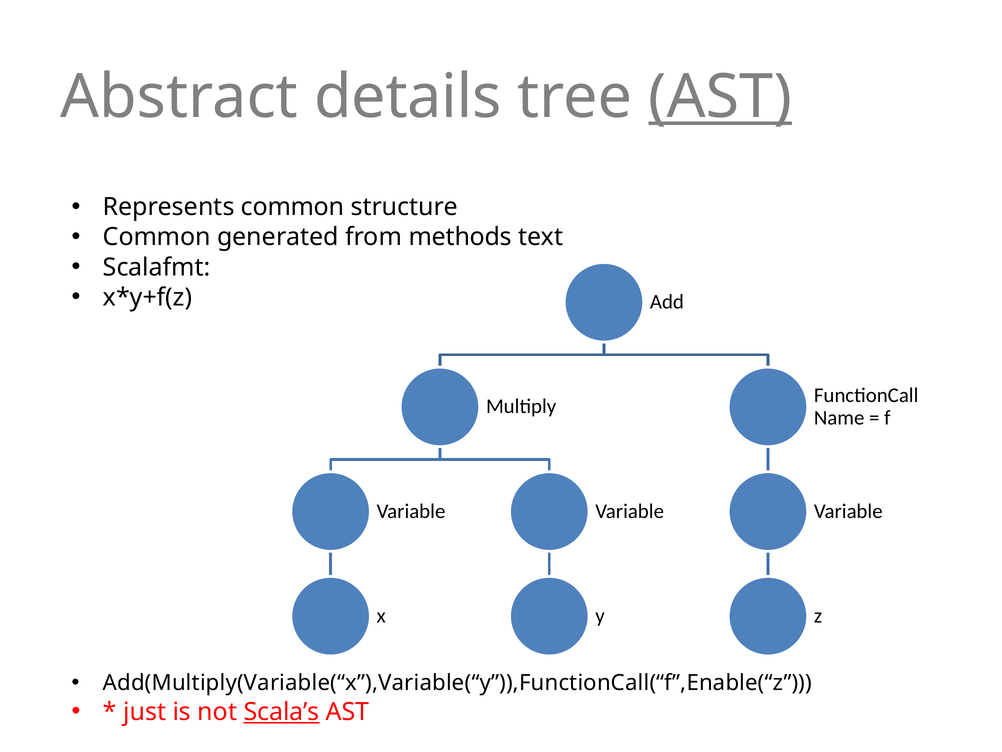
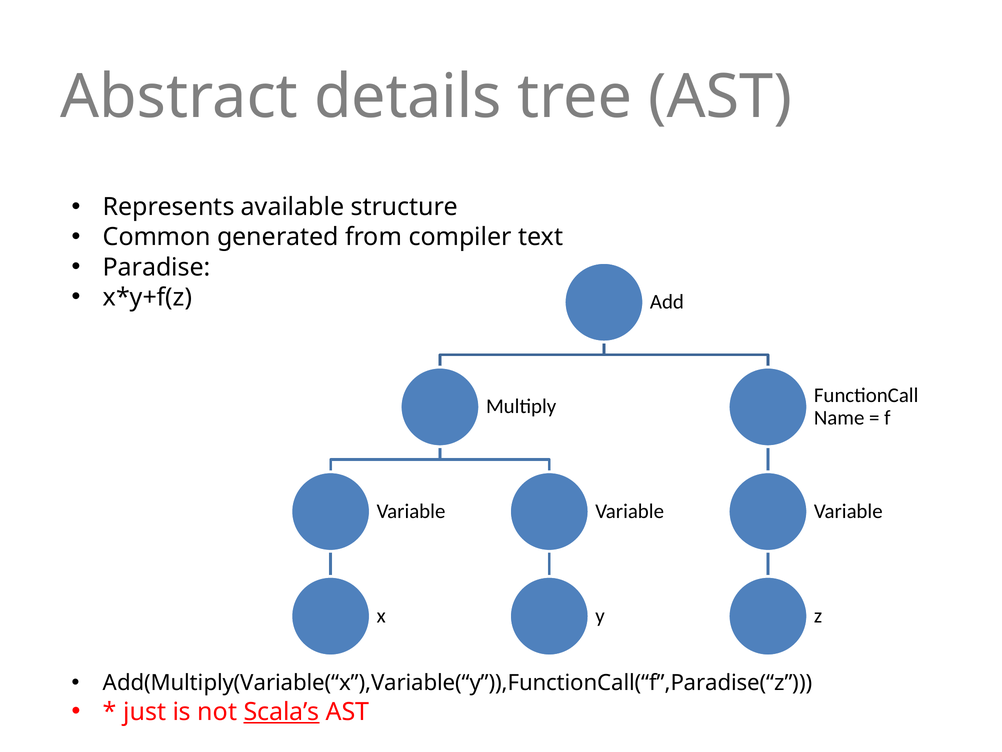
AST underline: present -> none (720, 97)
Represents common: common -> available (293, 207)
methods: methods -> compiler (460, 237)
Scalafmt: Scalafmt -> Paradise (157, 267)
Add(Multiply(Variable(“x”),Variable(“y”)),FunctionCall(“f”,Enable(“z: Add(Multiply(Variable(“x”),Variable(“y”)),FunctionCall(“f”,Enable(“z -> Add(Multiply(Variable(“x”),Variable(“y”)),FunctionCall(“f”,Paradise(“z (458, 683)
